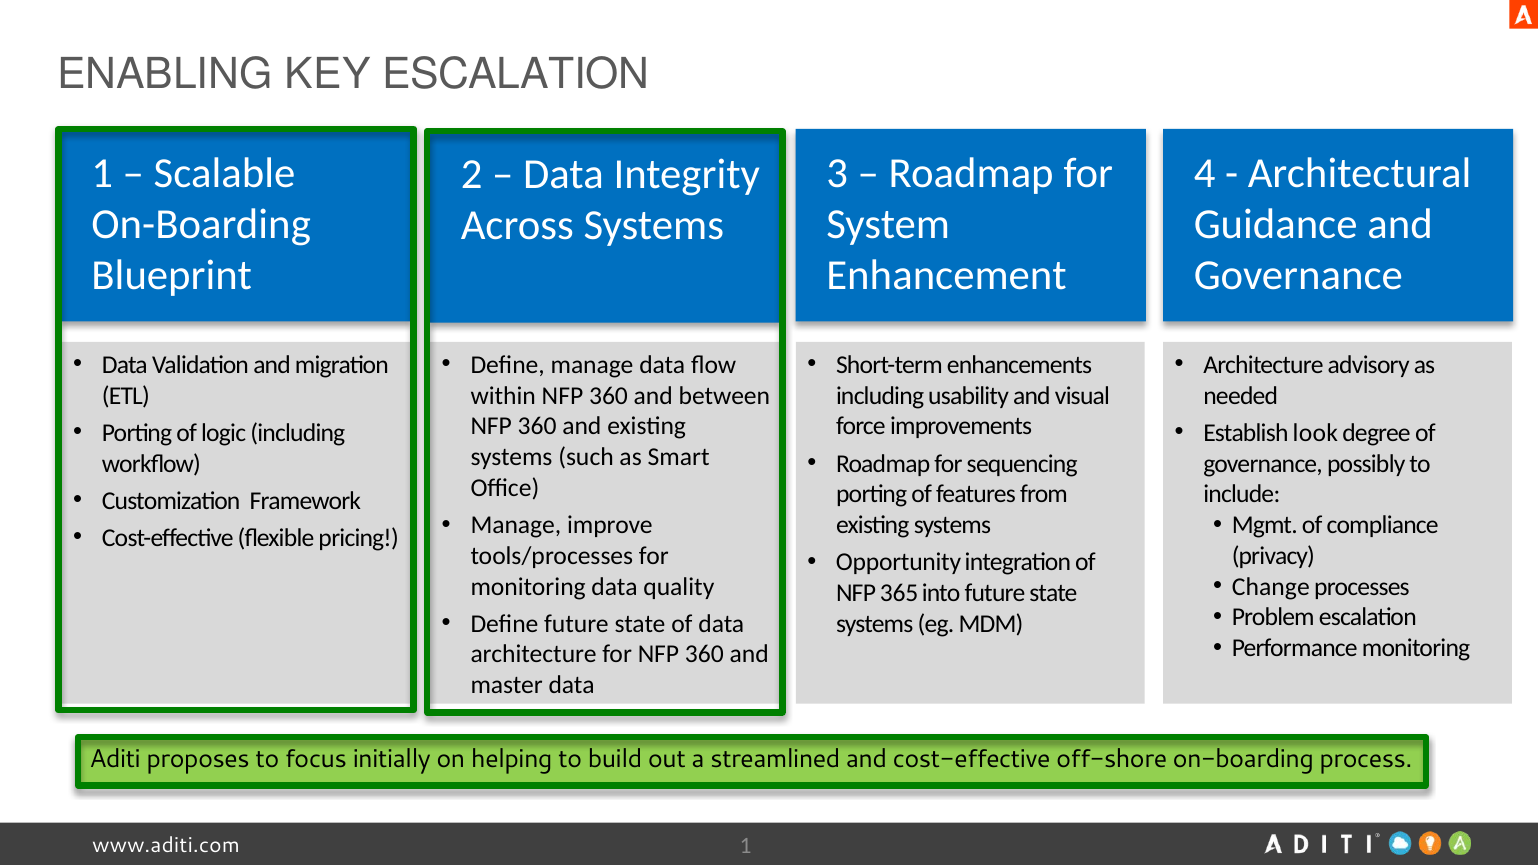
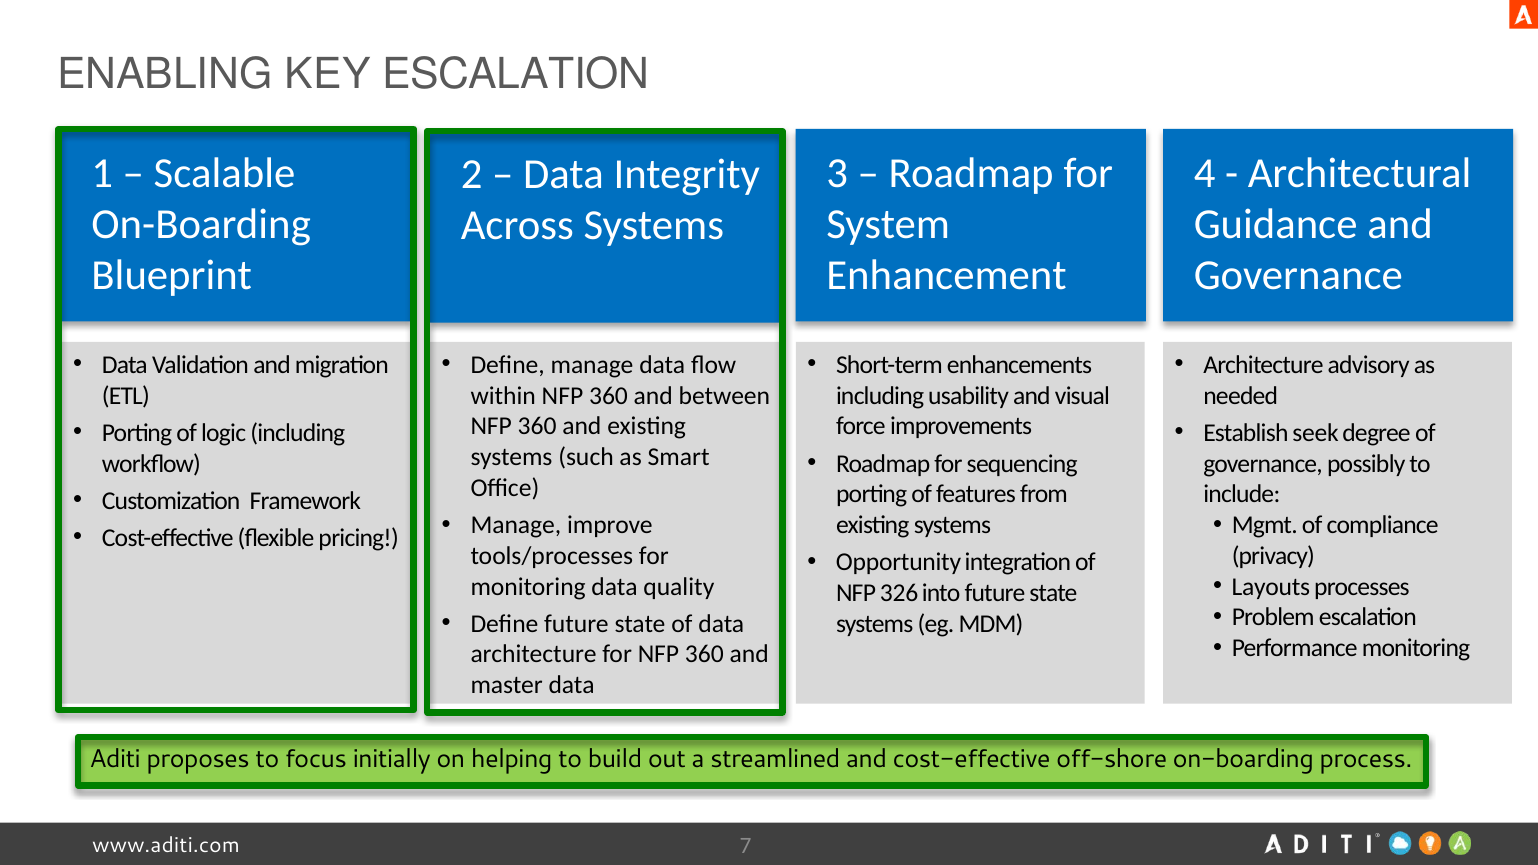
look: look -> seek (1316, 433)
Change: Change -> Layouts (1271, 587)
365: 365 -> 326 (899, 593)
1: 1 -> 7 (745, 846)
